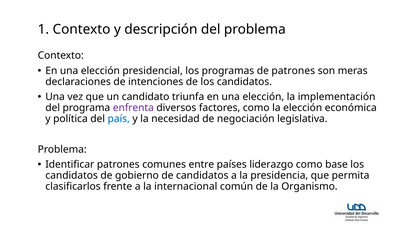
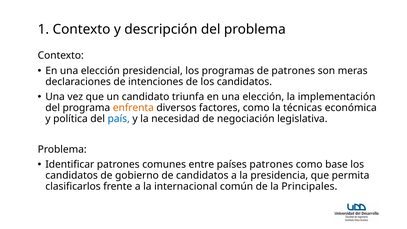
enfrenta colour: purple -> orange (133, 108)
la elección: elección -> técnicas (303, 108)
países liderazgo: liderazgo -> patrones (271, 165)
Organismo: Organismo -> Principales (309, 187)
